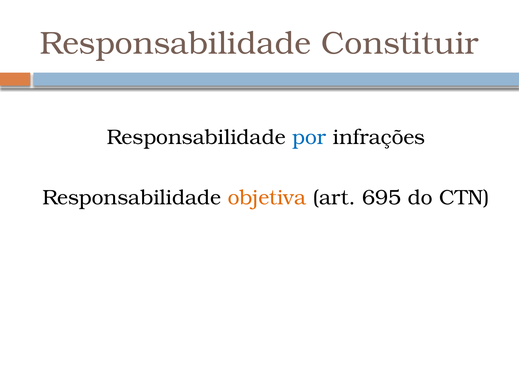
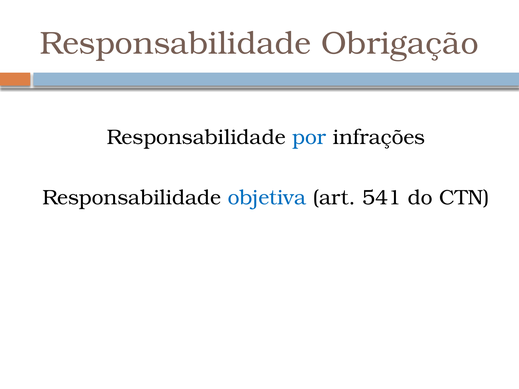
Constituir: Constituir -> Obrigação (400, 43)
objetiva colour: orange -> blue (267, 198)
695: 695 -> 541 (382, 198)
